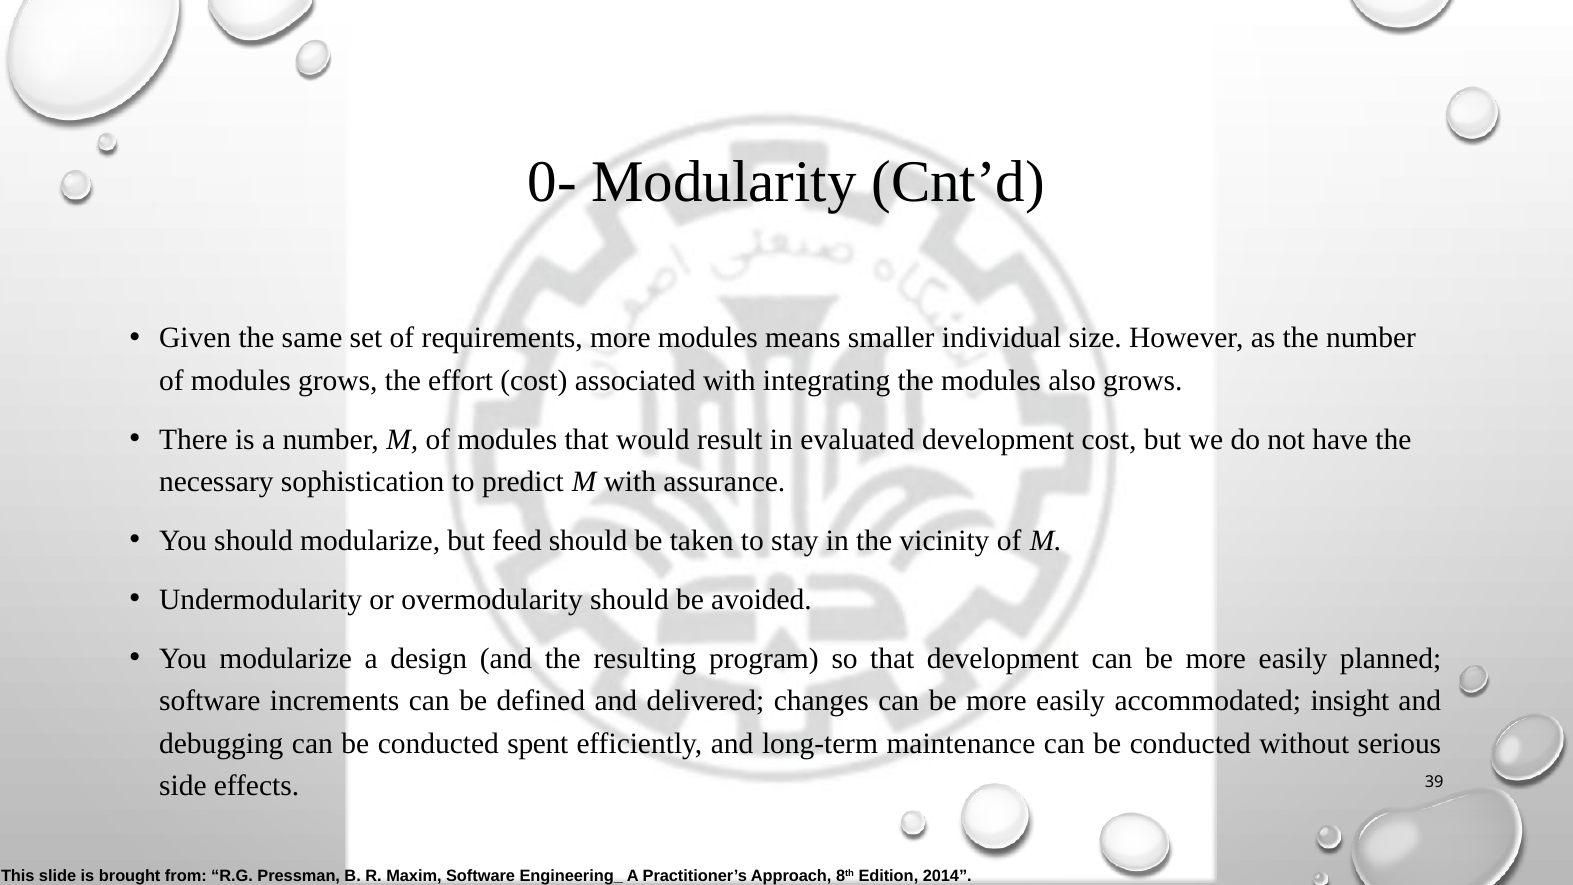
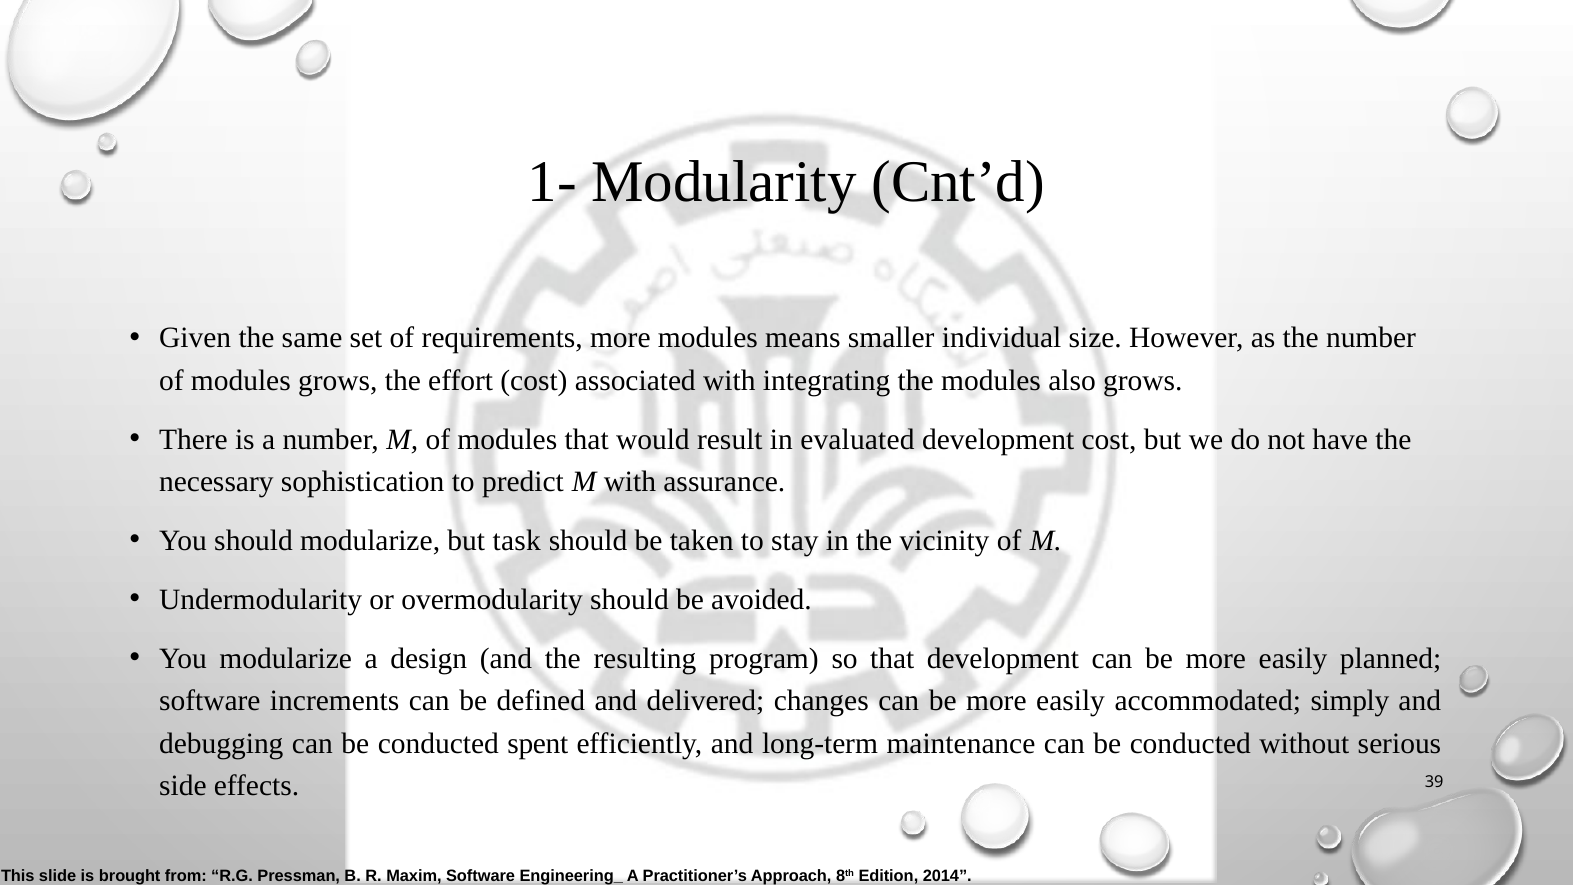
0-: 0- -> 1- (552, 182)
feed: feed -> task (517, 541)
insight: insight -> simply (1350, 701)
